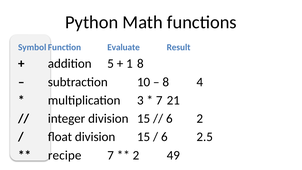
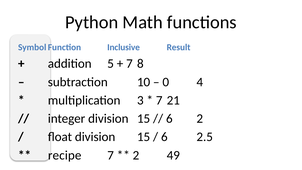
Evaluate: Evaluate -> Inclusive (124, 47)
1: 1 -> 7 (129, 64)
8: 8 -> 0 (166, 82)
